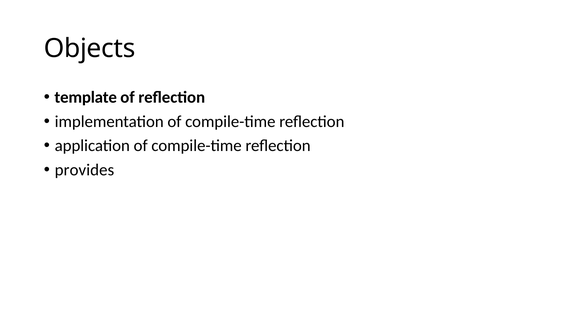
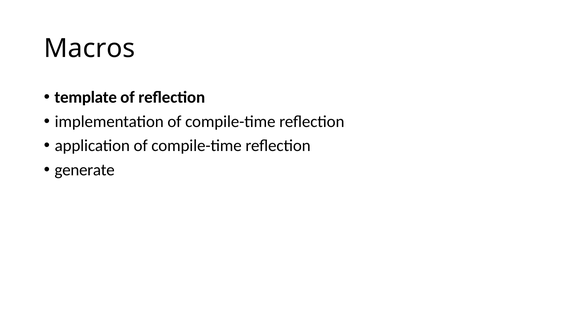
Objects: Objects -> Macros (90, 48)
provides: provides -> generate (85, 170)
